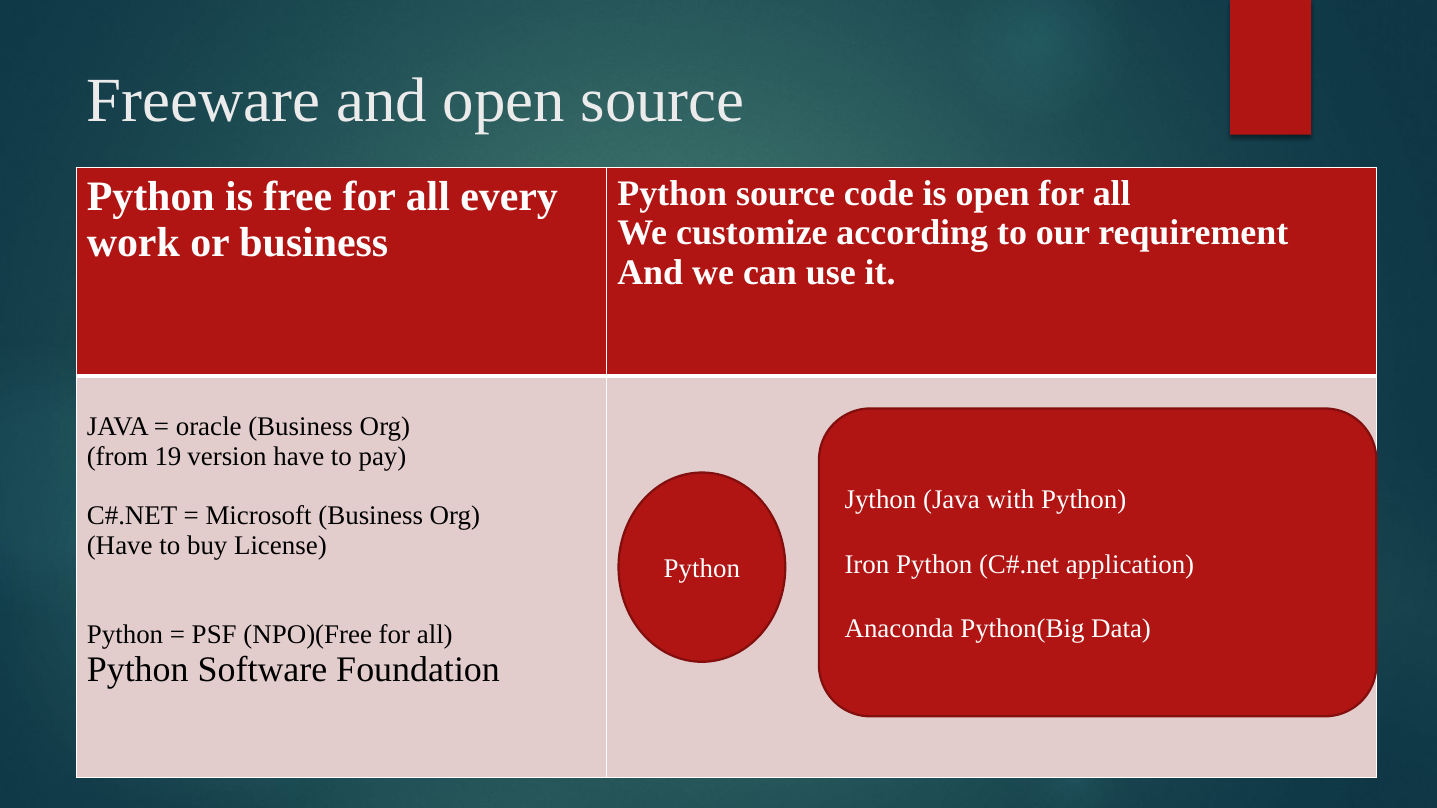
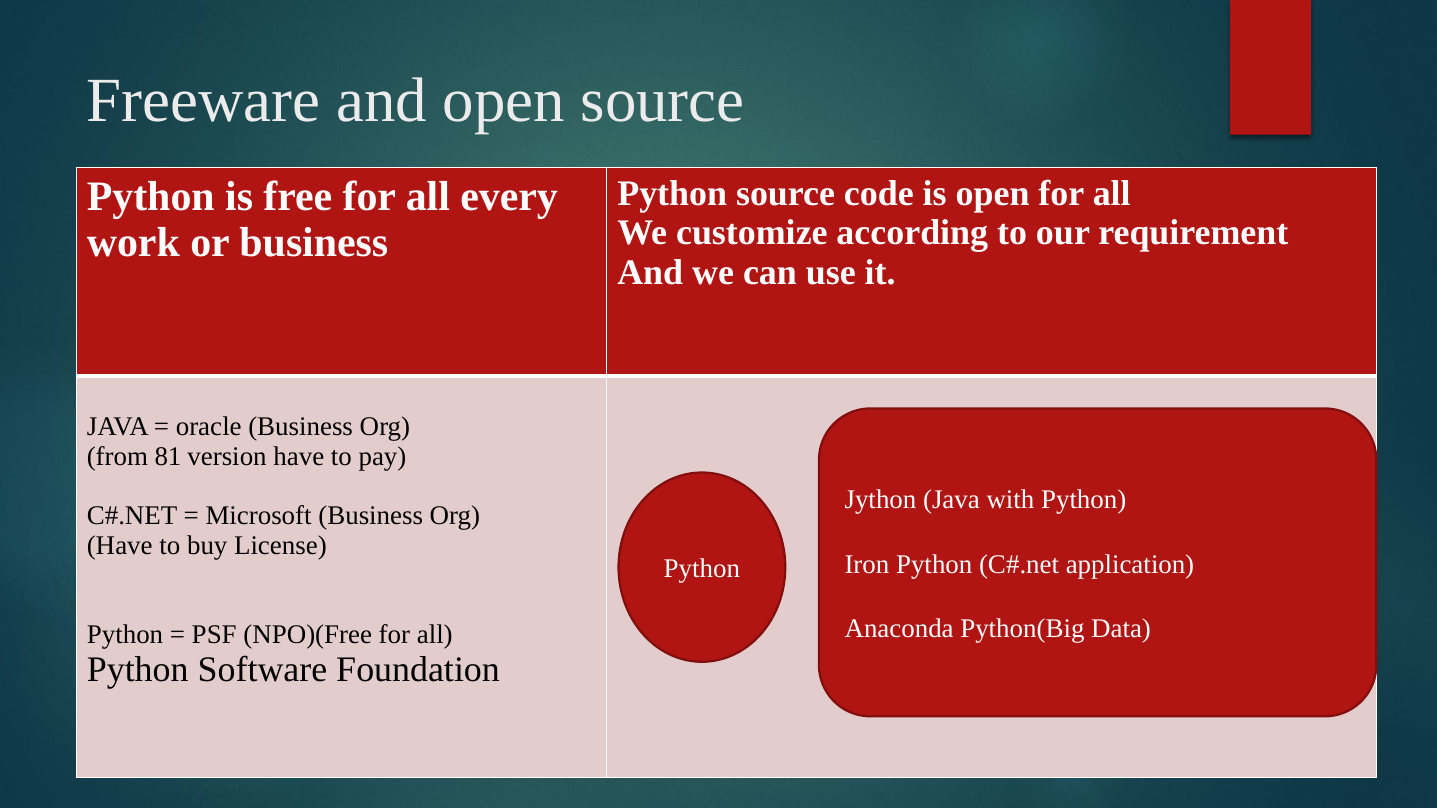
19: 19 -> 81 (168, 456)
